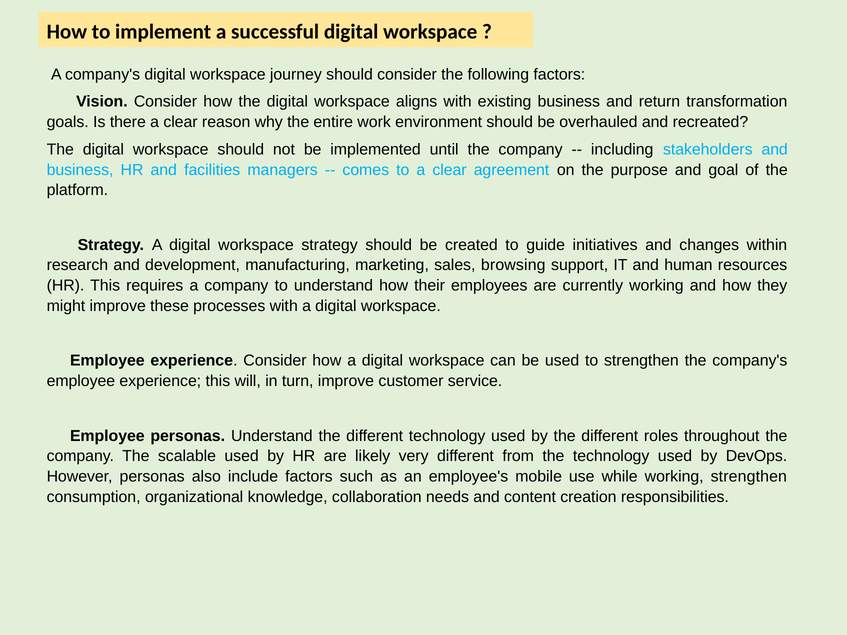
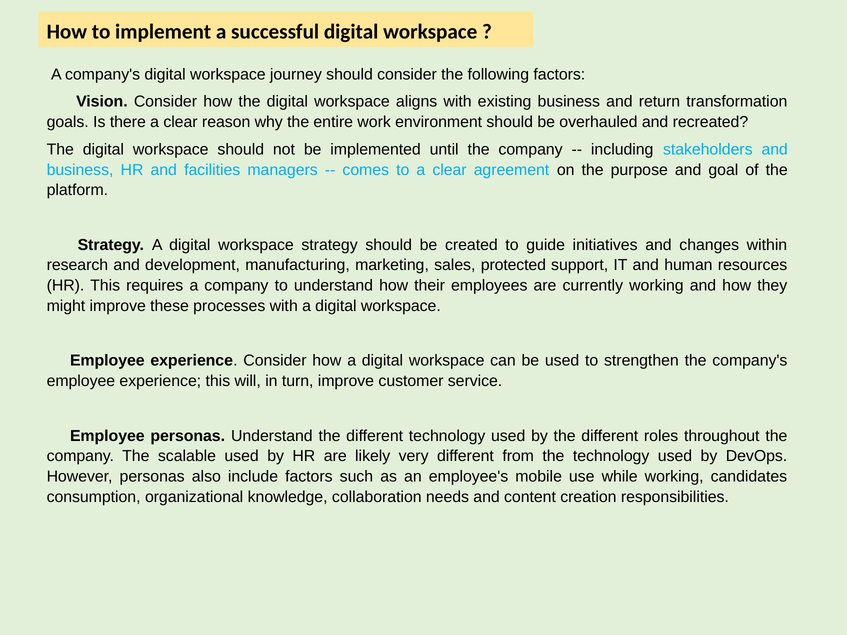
browsing: browsing -> protected (513, 265)
working strengthen: strengthen -> candidates (749, 477)
